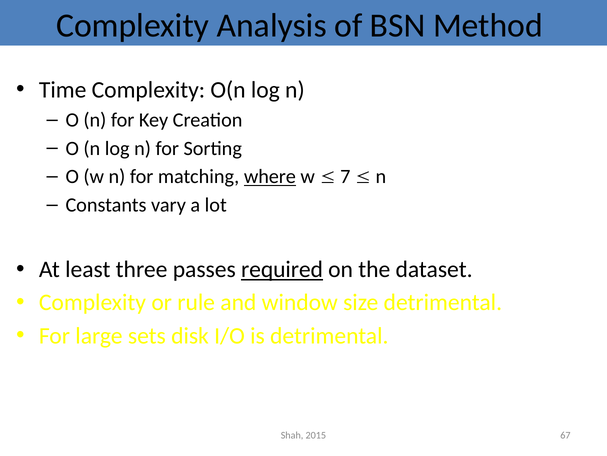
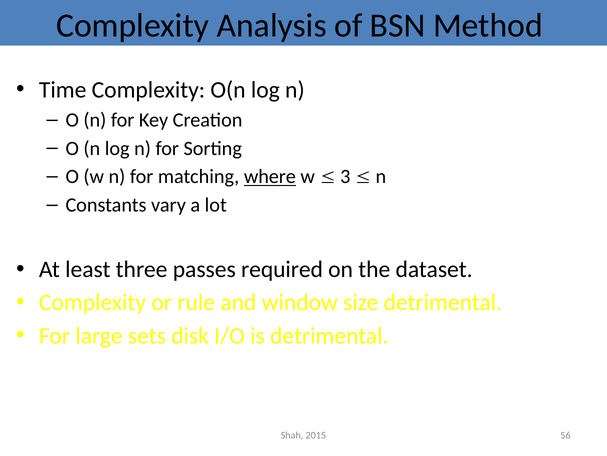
7: 7 -> 3 (345, 176)
required underline: present -> none (282, 269)
67: 67 -> 56 (565, 435)
